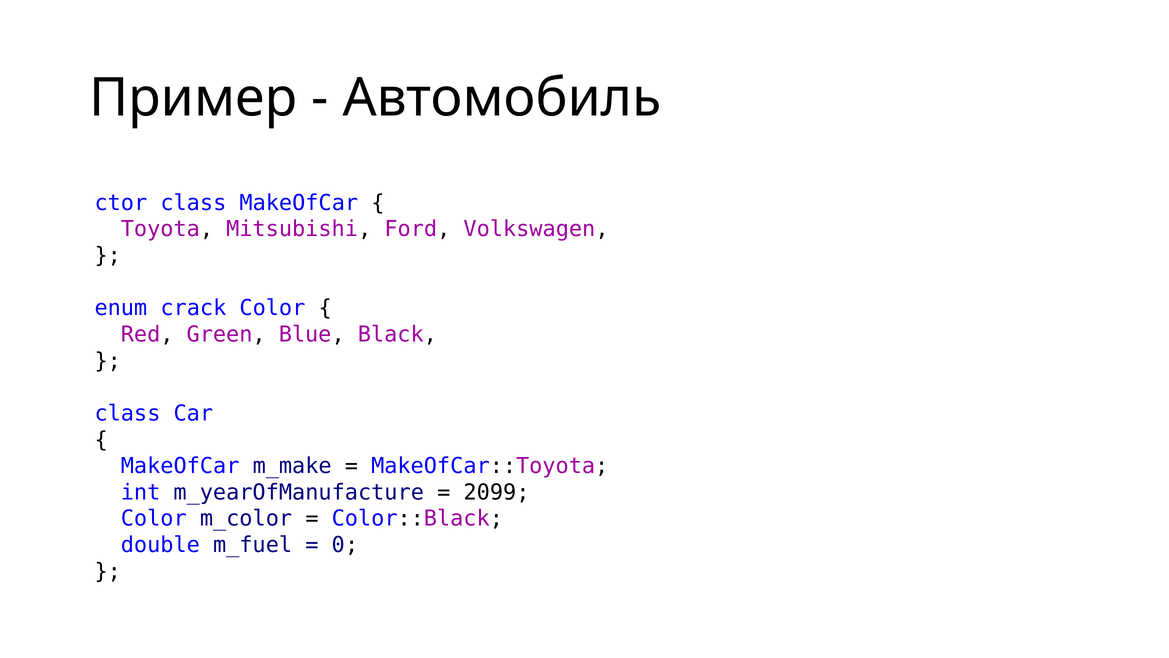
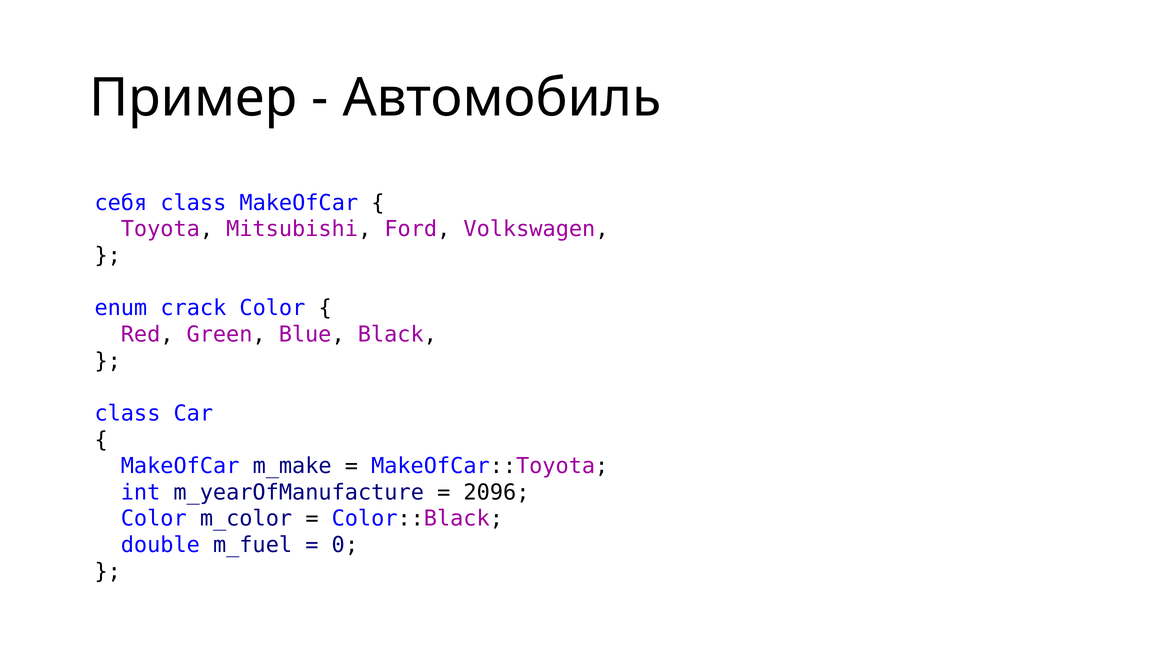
ctor: ctor -> себя (121, 203)
2099: 2099 -> 2096 (497, 492)
